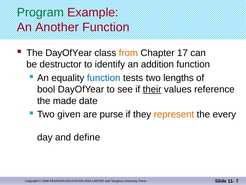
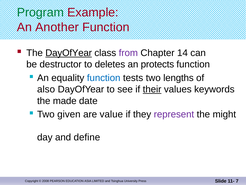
DayOfYear underline: none -> present (69, 53)
from colour: orange -> purple (128, 53)
17: 17 -> 14 (182, 53)
identify: identify -> deletes (110, 64)
addition: addition -> protects (157, 64)
bool: bool -> also (46, 89)
reference: reference -> keywords (214, 89)
purse: purse -> value (111, 114)
represent colour: orange -> purple (174, 114)
every: every -> might (224, 114)
